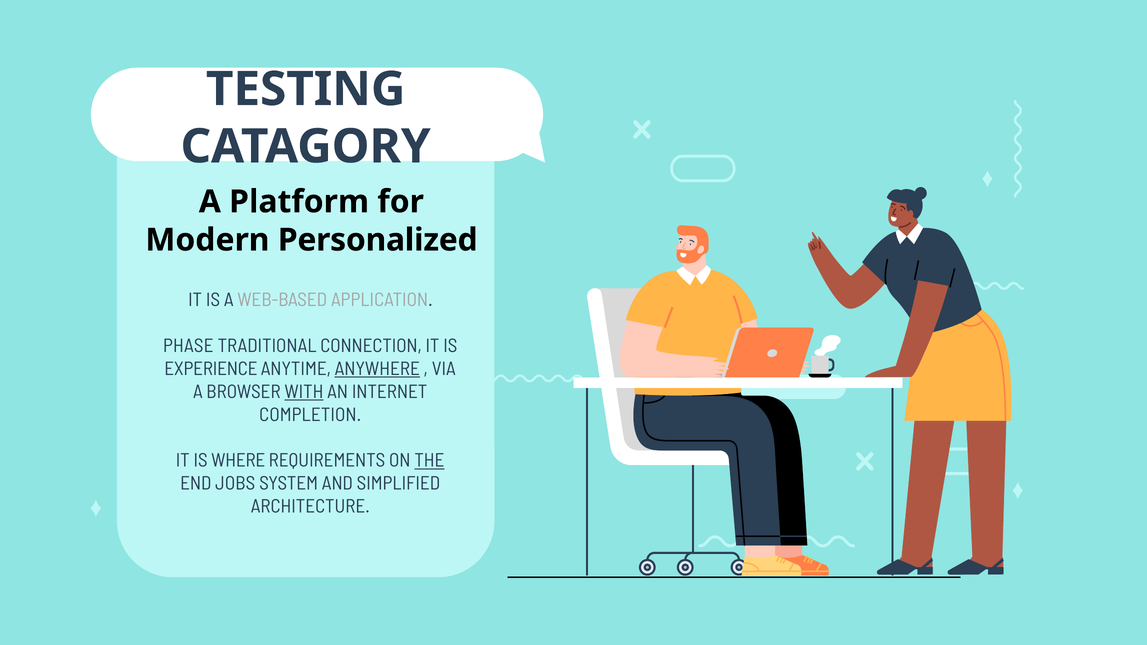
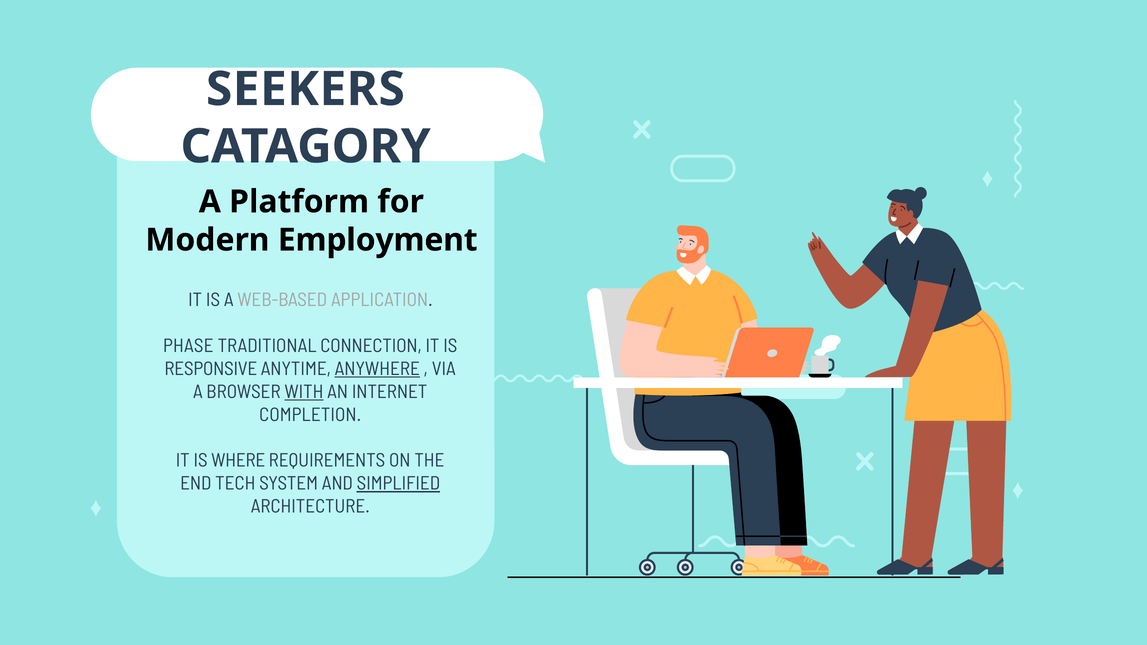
TESTING: TESTING -> SEEKERS (305, 89)
Personalized: Personalized -> Employment (378, 240)
EXPERIENCE: EXPERIENCE -> RESPONSIVE (211, 369)
THE underline: present -> none (429, 461)
JOBS: JOBS -> TECH (235, 484)
SIMPLIFIED underline: none -> present (398, 484)
